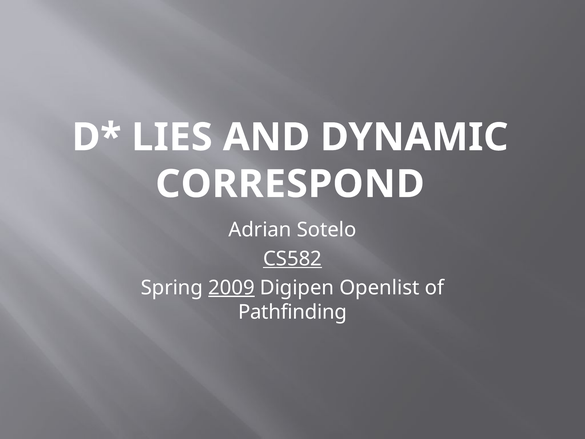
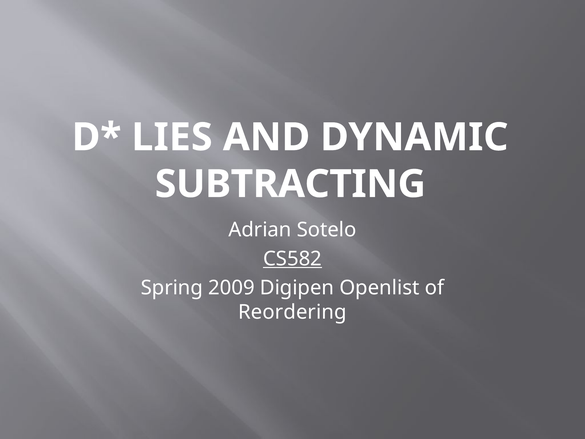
CORRESPOND: CORRESPOND -> SUBTRACTING (290, 184)
2009 underline: present -> none (231, 288)
Pathfinding: Pathfinding -> Reordering (292, 312)
